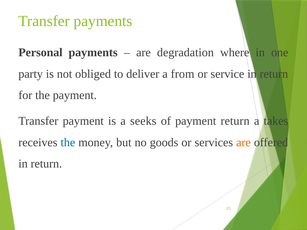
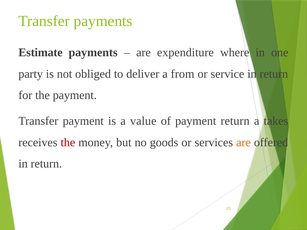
Personal: Personal -> Estimate (41, 52)
degradation: degradation -> expenditure (185, 52)
seeks: seeks -> value (143, 121)
the colour: blue -> red (68, 143)
